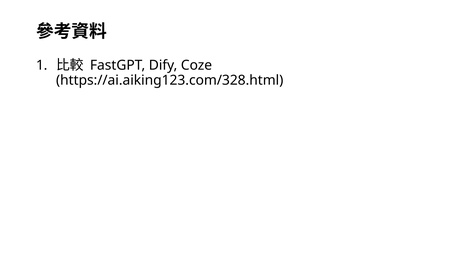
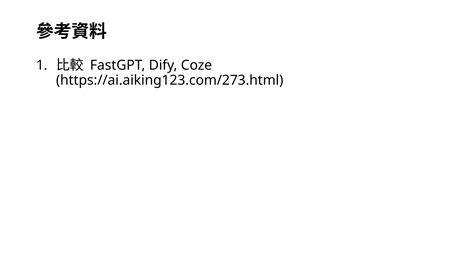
https://ai.aiking123.com/328.html: https://ai.aiking123.com/328.html -> https://ai.aiking123.com/273.html (170, 80)
